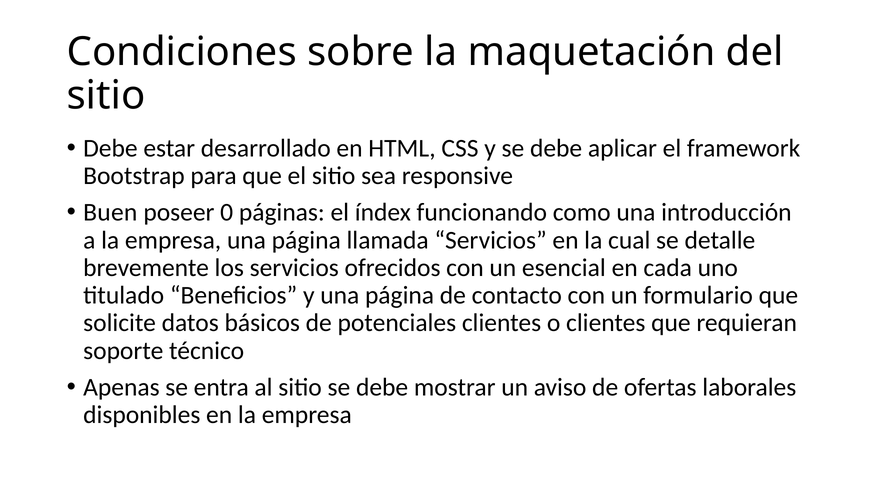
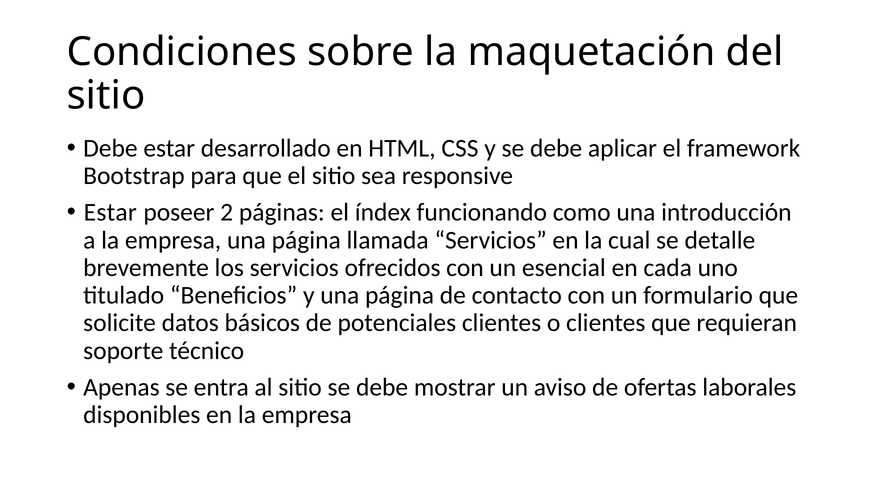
Buen: Buen -> Estar (110, 212)
0: 0 -> 2 (227, 212)
